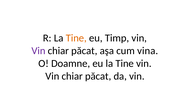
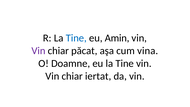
Tine colour: orange -> blue (76, 38)
Timp: Timp -> Amin (117, 38)
păcat: păcat -> iertat (98, 76)
